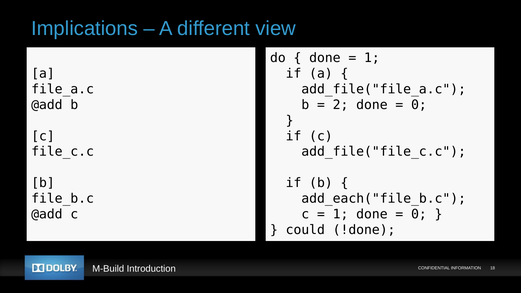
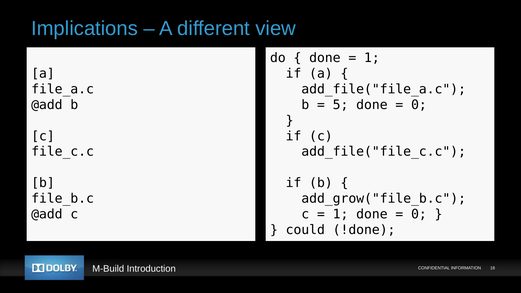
2: 2 -> 5 (341, 105)
add_each("file_b.c: add_each("file_b.c -> add_grow("file_b.c (384, 199)
